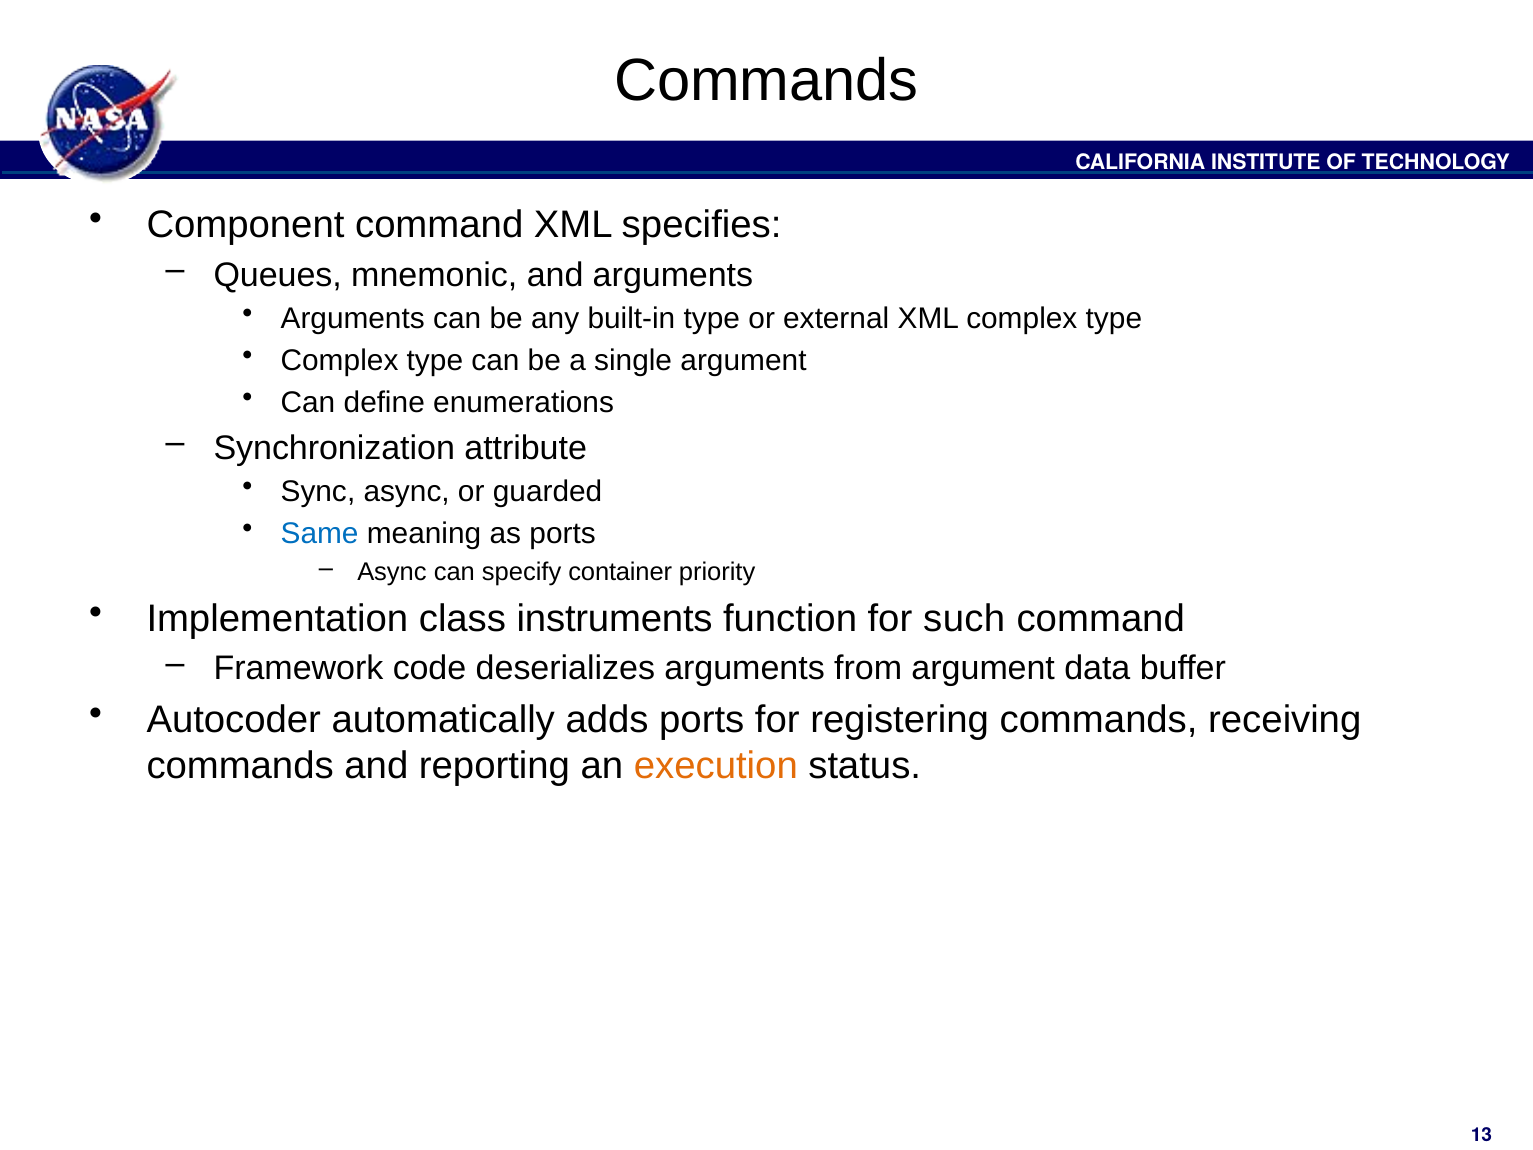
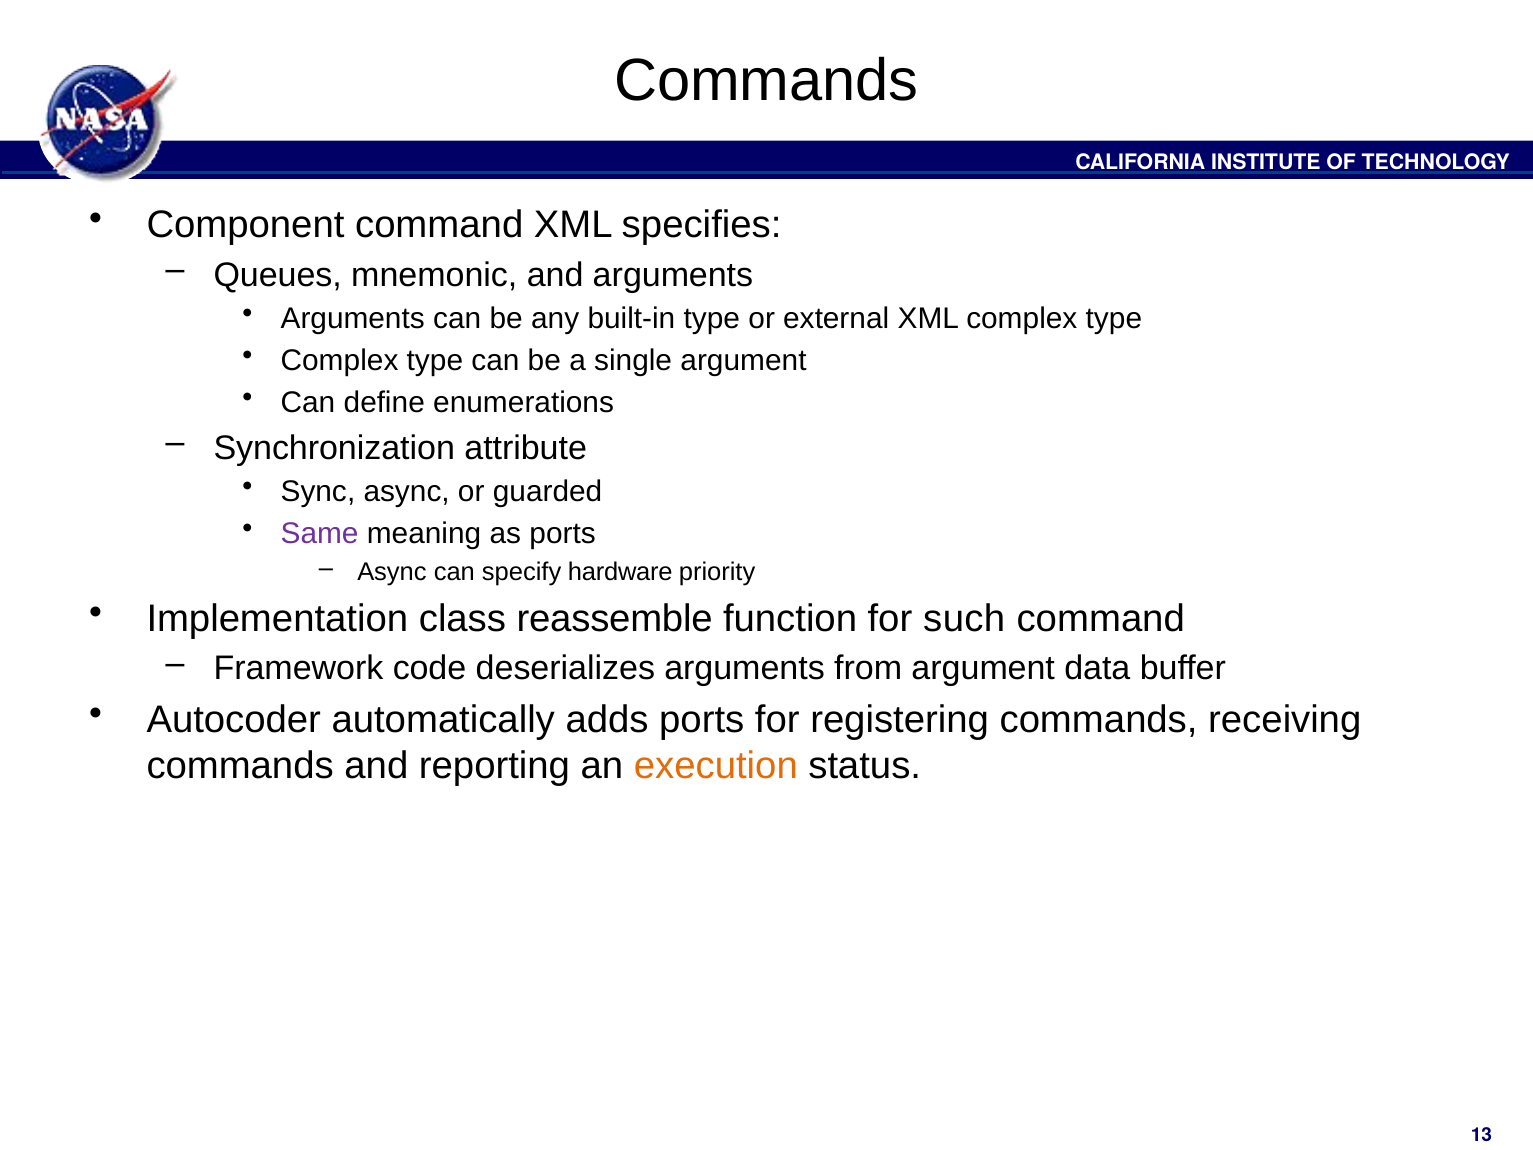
Same colour: blue -> purple (320, 534)
container: container -> hardware (620, 572)
instruments: instruments -> reassemble (615, 619)
